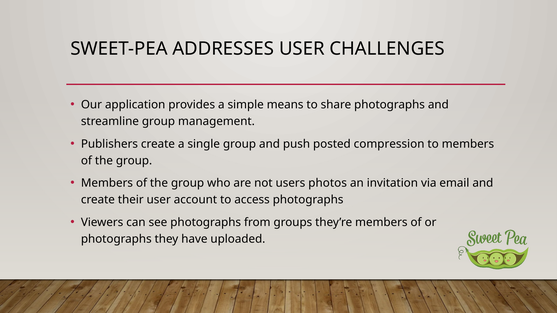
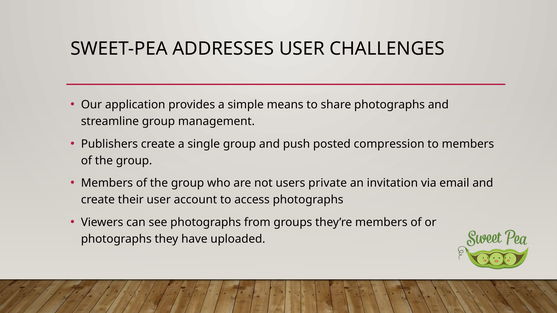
photos: photos -> private (328, 183)
